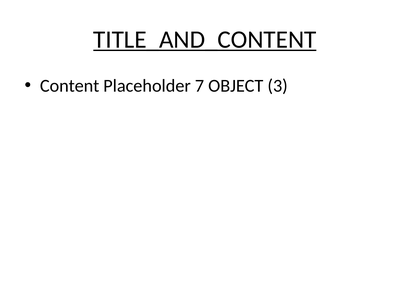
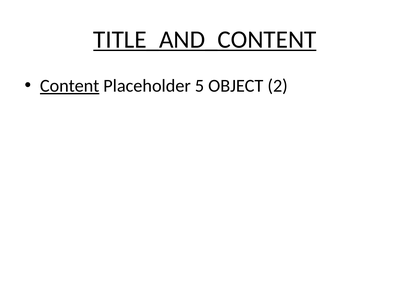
Content underline: none -> present (70, 86)
7: 7 -> 5 (199, 86)
3: 3 -> 2 (278, 86)
